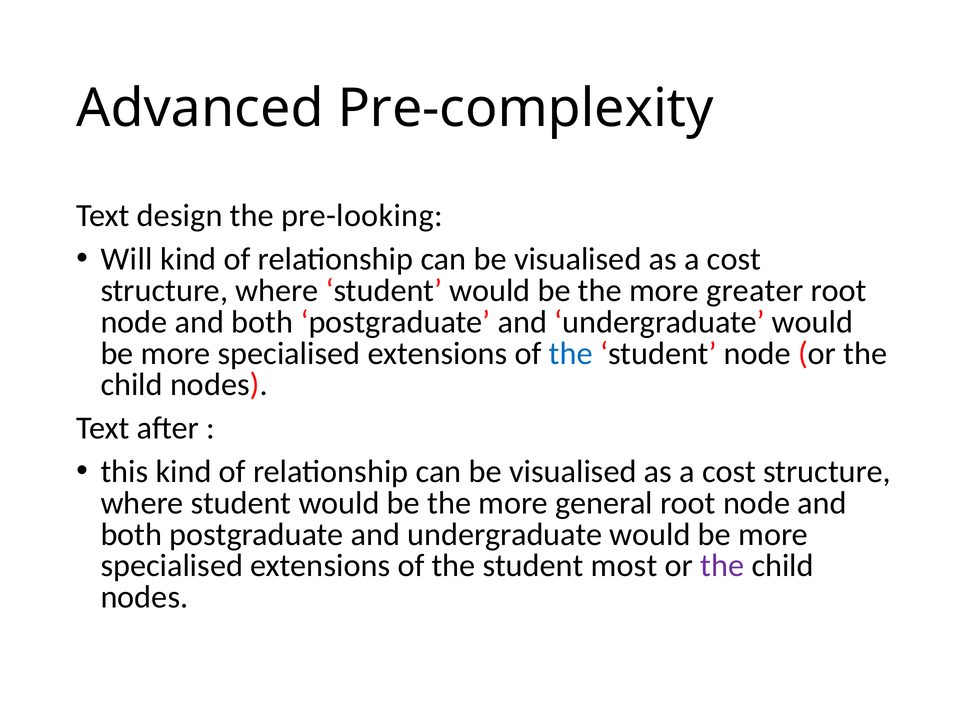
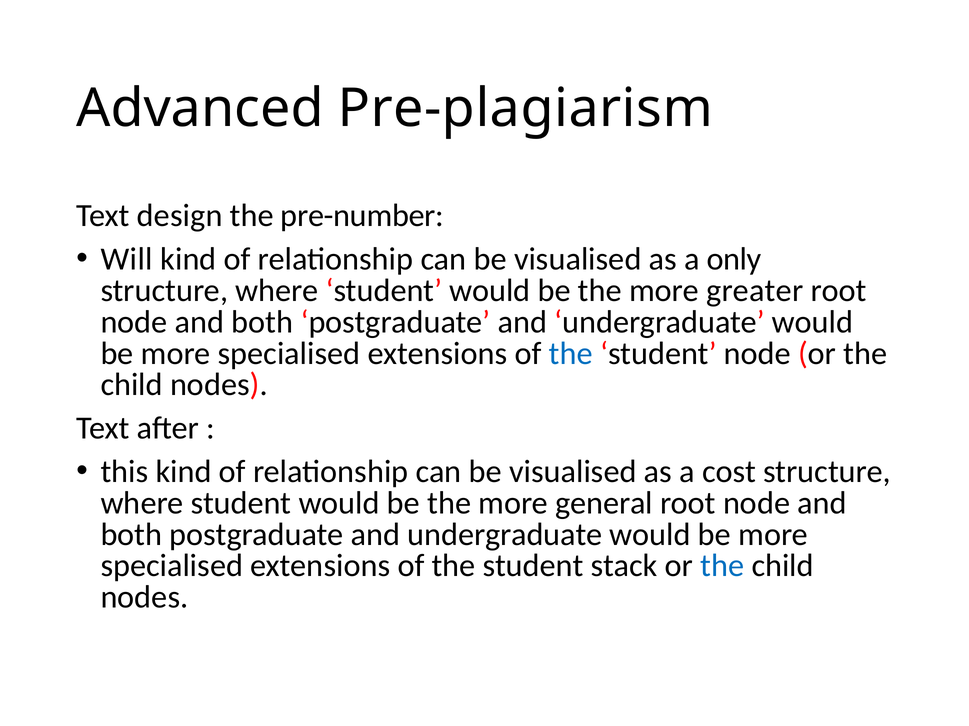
Pre-complexity: Pre-complexity -> Pre-plagiarism (525, 109)
pre-looking: pre-looking -> pre-number (362, 216)
cost: cost -> only (734, 260)
most: most -> stack (624, 566)
the colour: purple -> blue (722, 566)
